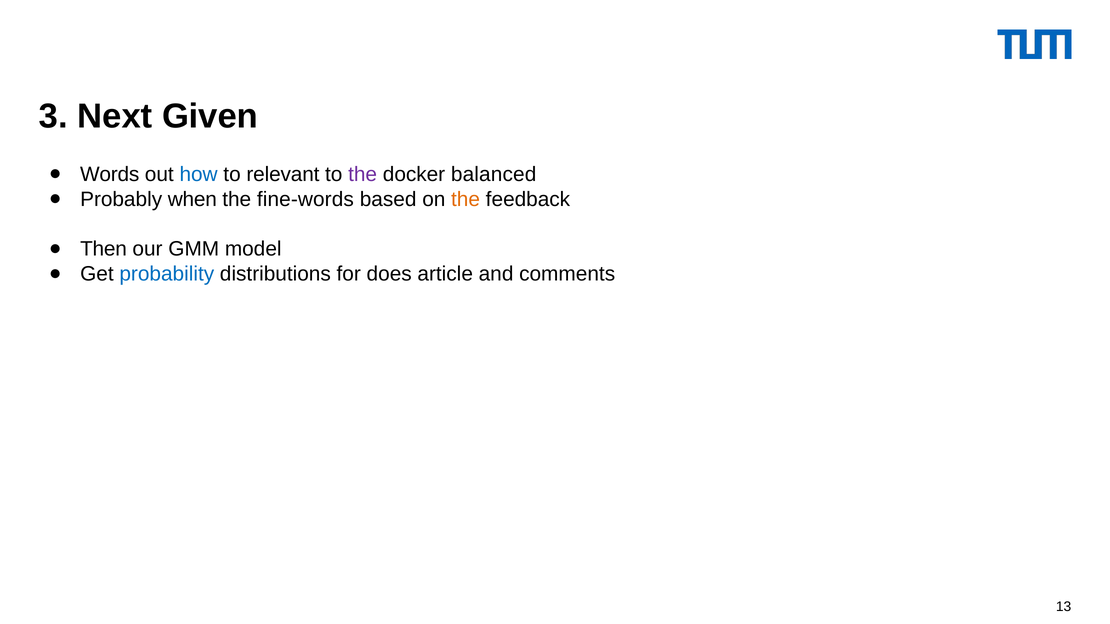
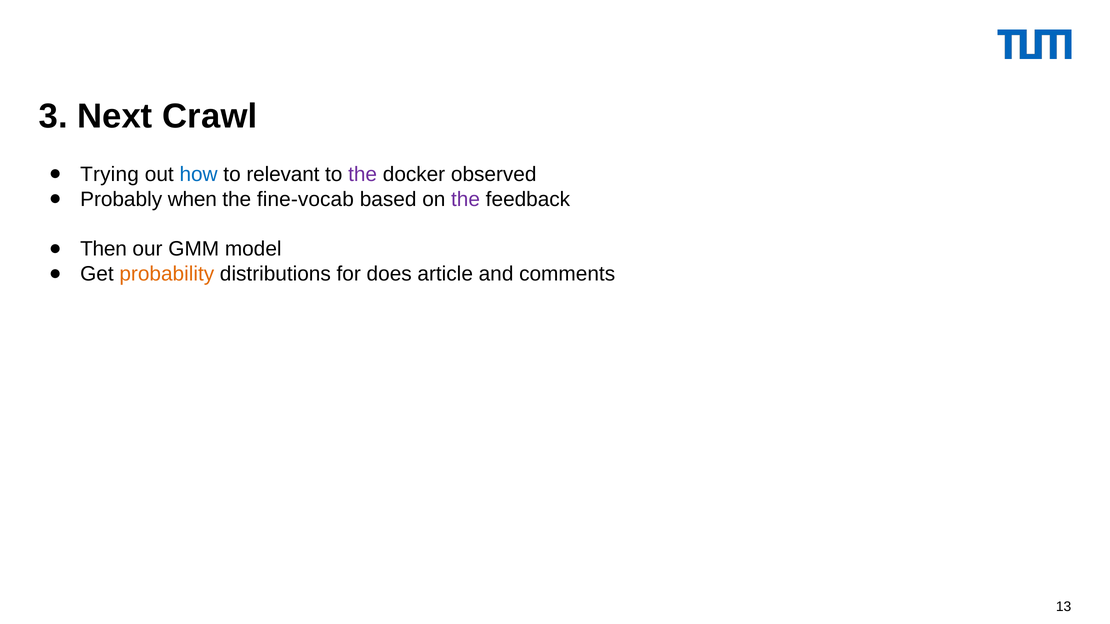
Given: Given -> Crawl (210, 116)
Words: Words -> Trying (110, 174)
balanced: balanced -> observed (494, 174)
fine-words: fine-words -> fine-vocab (305, 199)
the colour: orange -> purple (466, 199)
probability colour: blue -> orange (167, 274)
